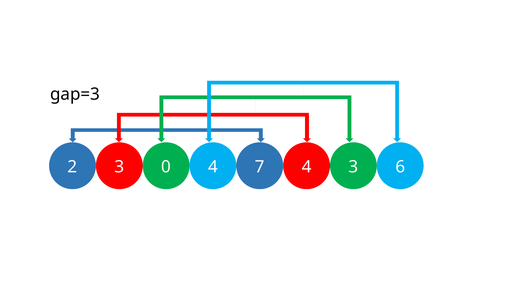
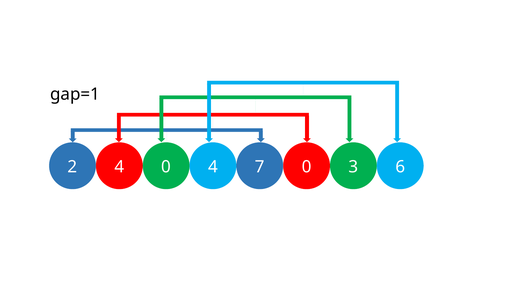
gap=3: gap=3 -> gap=1 (75, 94)
2 3: 3 -> 4 (119, 167)
7 4: 4 -> 0 (307, 167)
